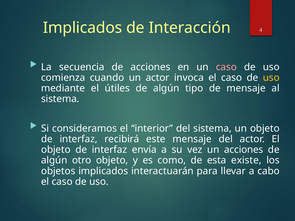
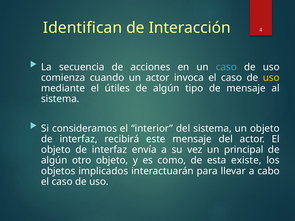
Implicados: Implicados -> Identifican (82, 28)
caso colour: pink -> light blue (226, 67)
un acciones: acciones -> principal (244, 150)
